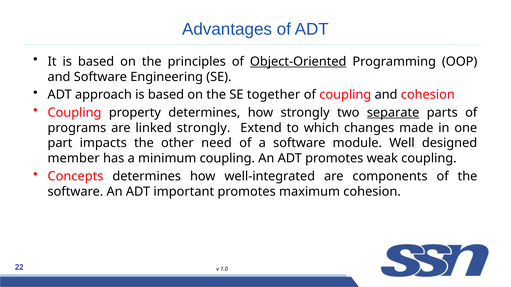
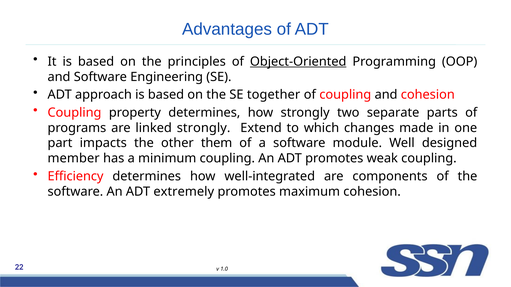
separate underline: present -> none (393, 113)
need: need -> them (217, 143)
Concepts: Concepts -> Efficiency (76, 177)
important: important -> extremely (184, 192)
